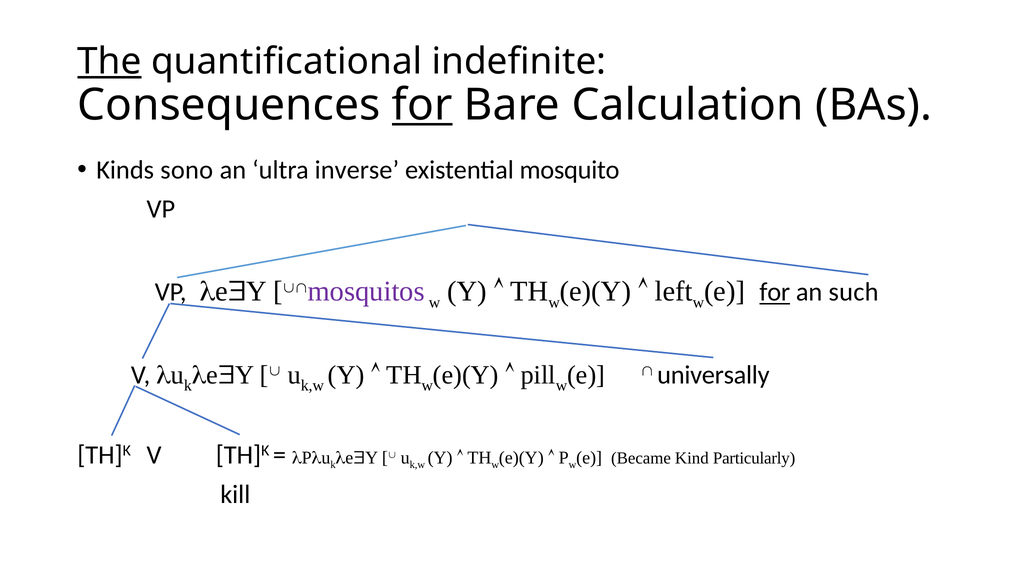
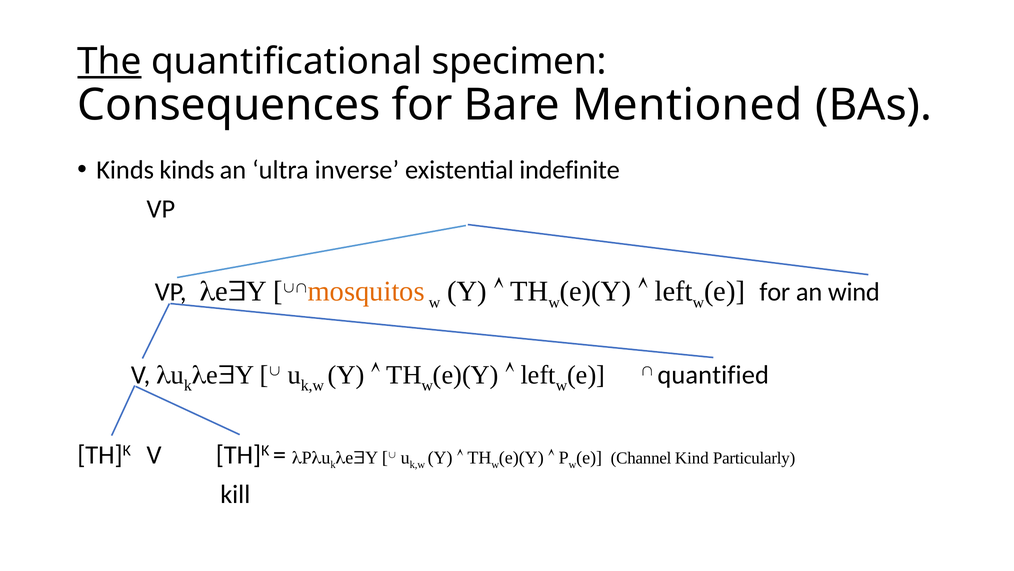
indefinite: indefinite -> specimen (519, 61)
for underline: present -> none (422, 105)
Calculation: Calculation -> Mentioned (687, 105)
Kinds sono: sono -> kinds (187, 170)
mosquito: mosquito -> indefinite (570, 170)
mosquitos colour: purple -> orange (366, 291)
for underline: present -> none (775, 292)
such: such -> wind (854, 292)
pill: pill -> left (538, 375)
universally: universally -> quantified (713, 375)
Became: Became -> Channel (641, 458)
